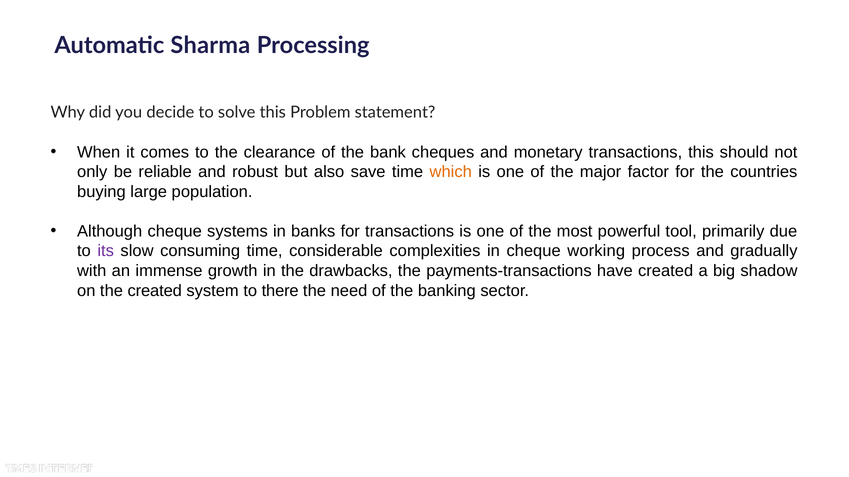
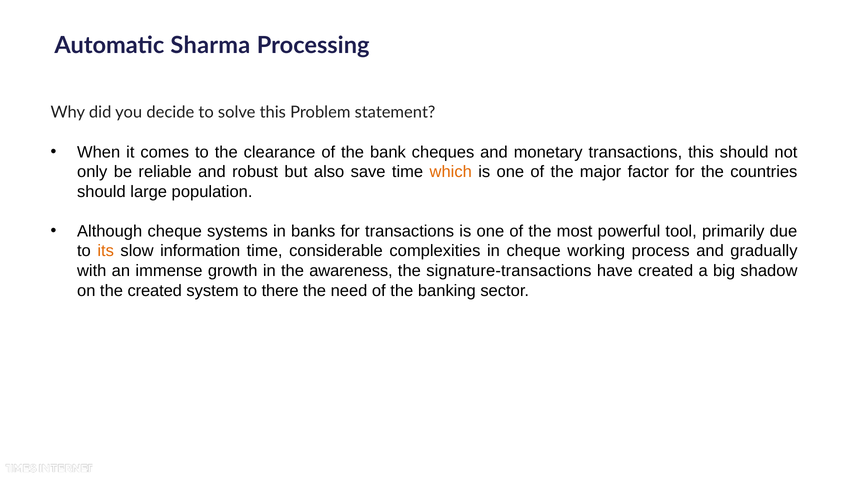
buying: buying -> should (101, 192)
its colour: purple -> orange (106, 251)
consuming: consuming -> information (200, 251)
drawbacks: drawbacks -> awareness (351, 271)
payments-transactions: payments-transactions -> signature-transactions (509, 271)
